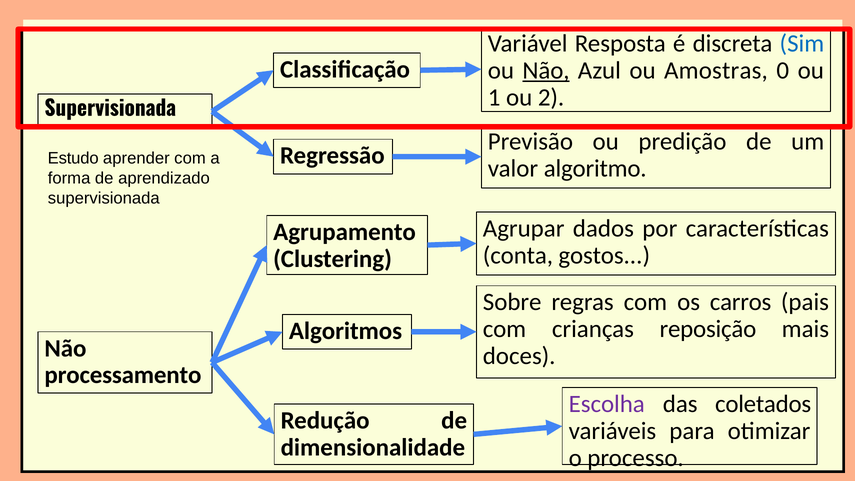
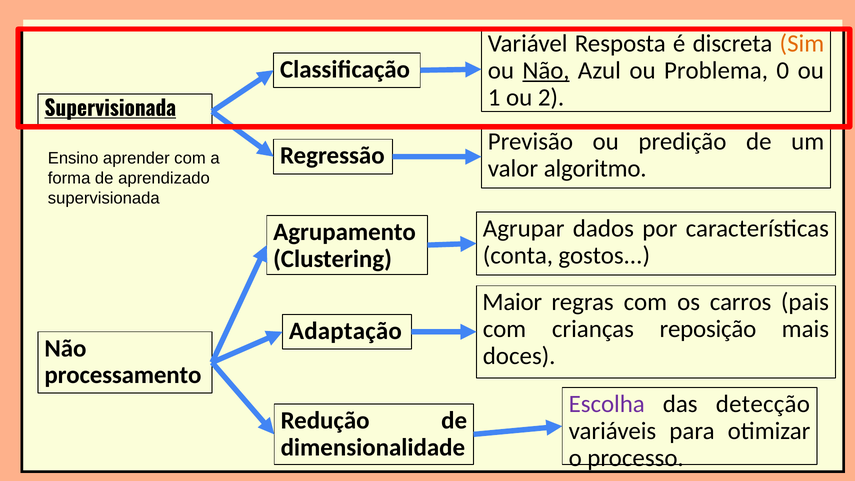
Sim colour: blue -> orange (802, 44)
Amostras: Amostras -> Problema (716, 70)
Supervisionada underline: none -> present (110, 109)
Estudo: Estudo -> Ensino (73, 158)
Sobre: Sobre -> Maior (512, 302)
Algoritmos: Algoritmos -> Adaptação (345, 331)
coletados: coletados -> detecção (763, 404)
